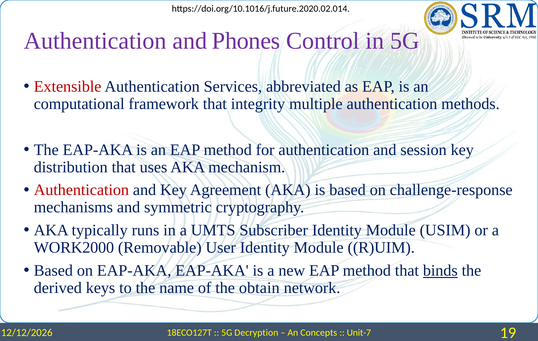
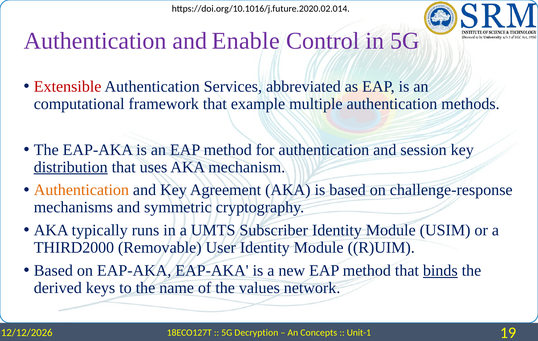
Phones: Phones -> Enable (246, 41)
integrity: integrity -> example (258, 104)
distribution underline: none -> present (71, 167)
Authentication colour: red -> orange (81, 190)
WORK2000: WORK2000 -> THIRD2000 (74, 248)
obtain: obtain -> values (259, 288)
Unit-7: Unit-7 -> Unit-1 (359, 333)
